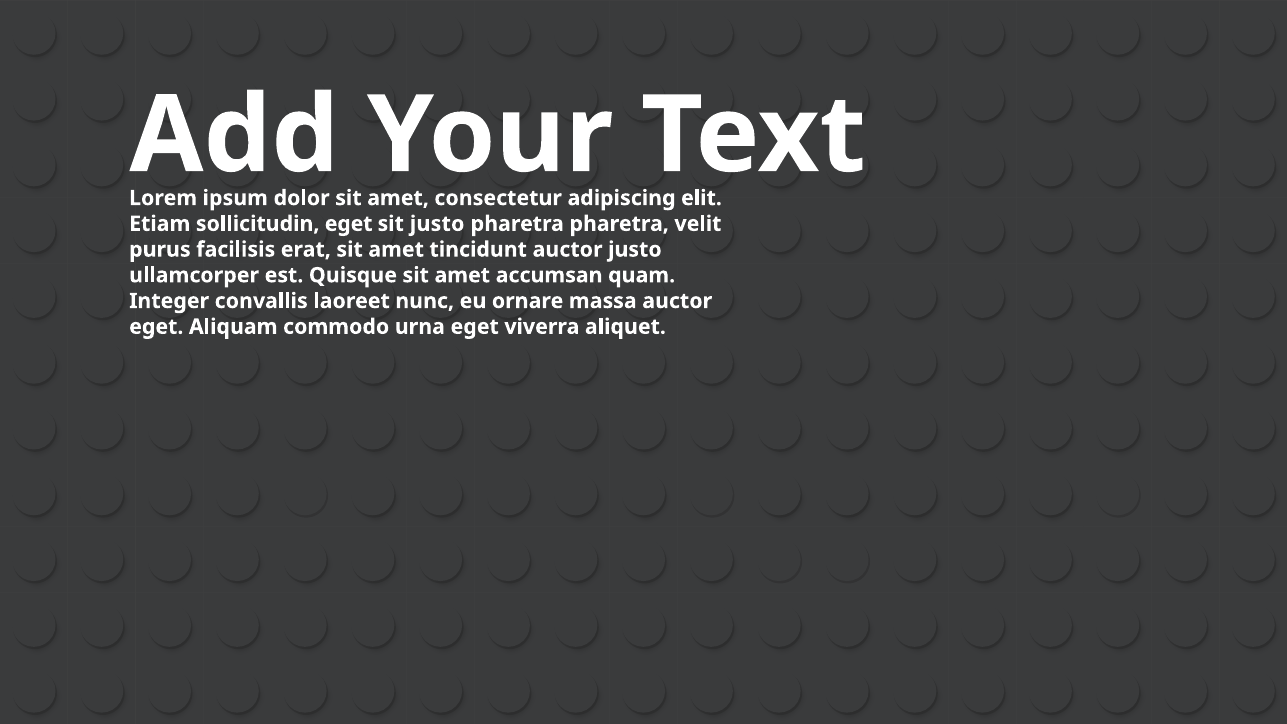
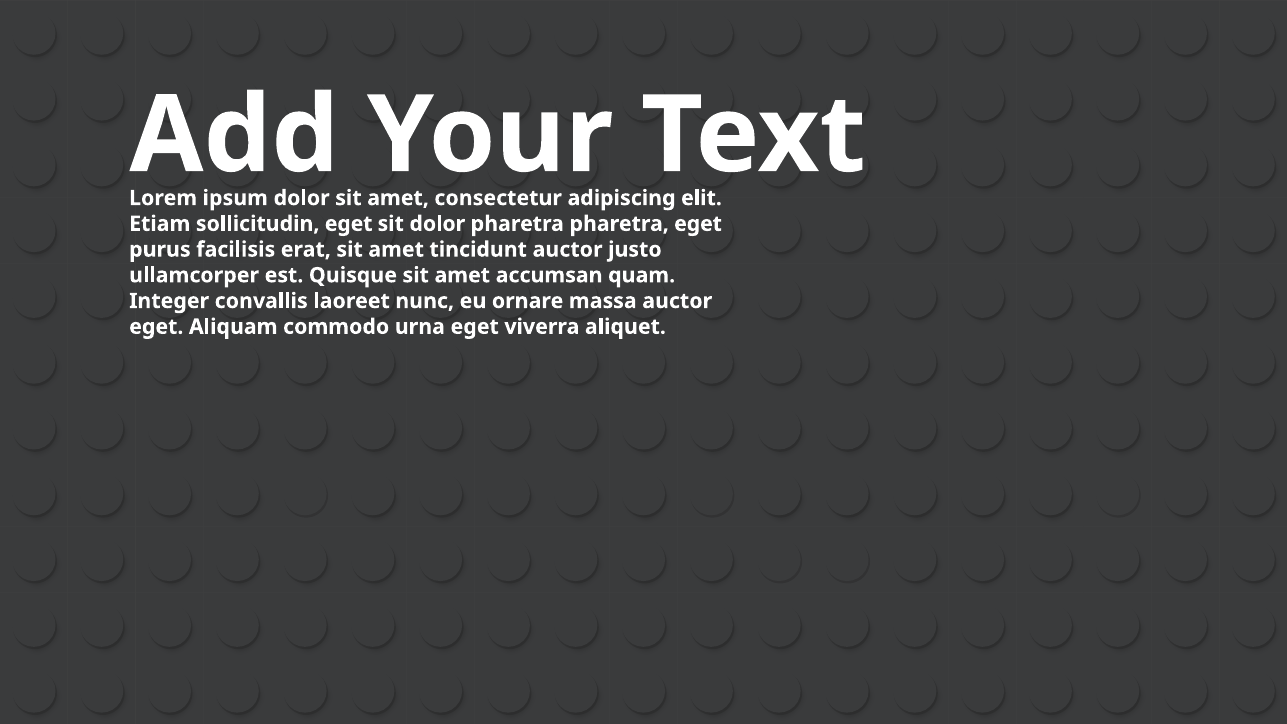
sit justo: justo -> dolor (437, 224)
pharetra velit: velit -> eget (698, 224)
